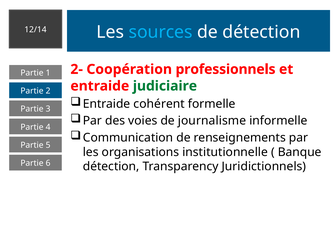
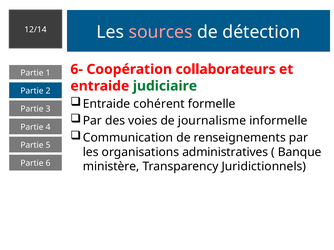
sources colour: light blue -> pink (161, 32)
2-: 2- -> 6- (77, 69)
professionnels: professionnels -> collaborateurs (226, 69)
institutionnelle: institutionnelle -> administratives (225, 152)
détection: détection -> ministère (111, 167)
